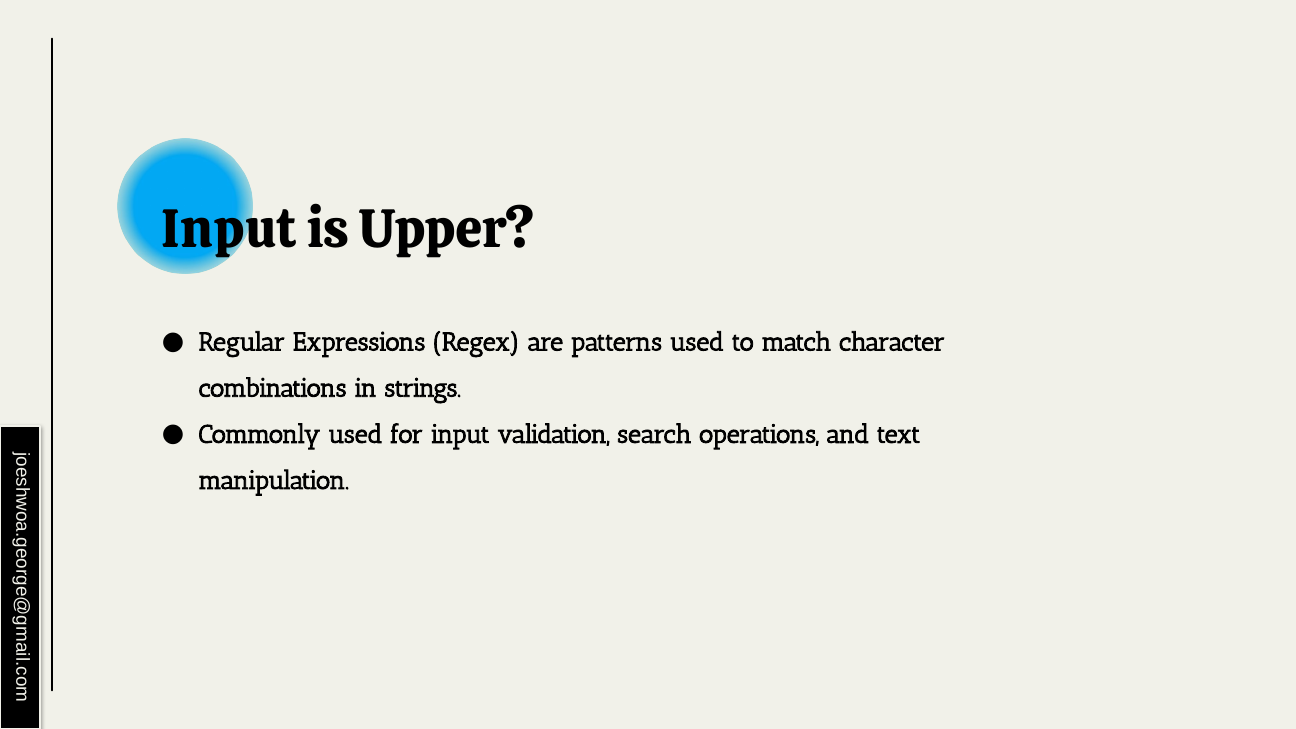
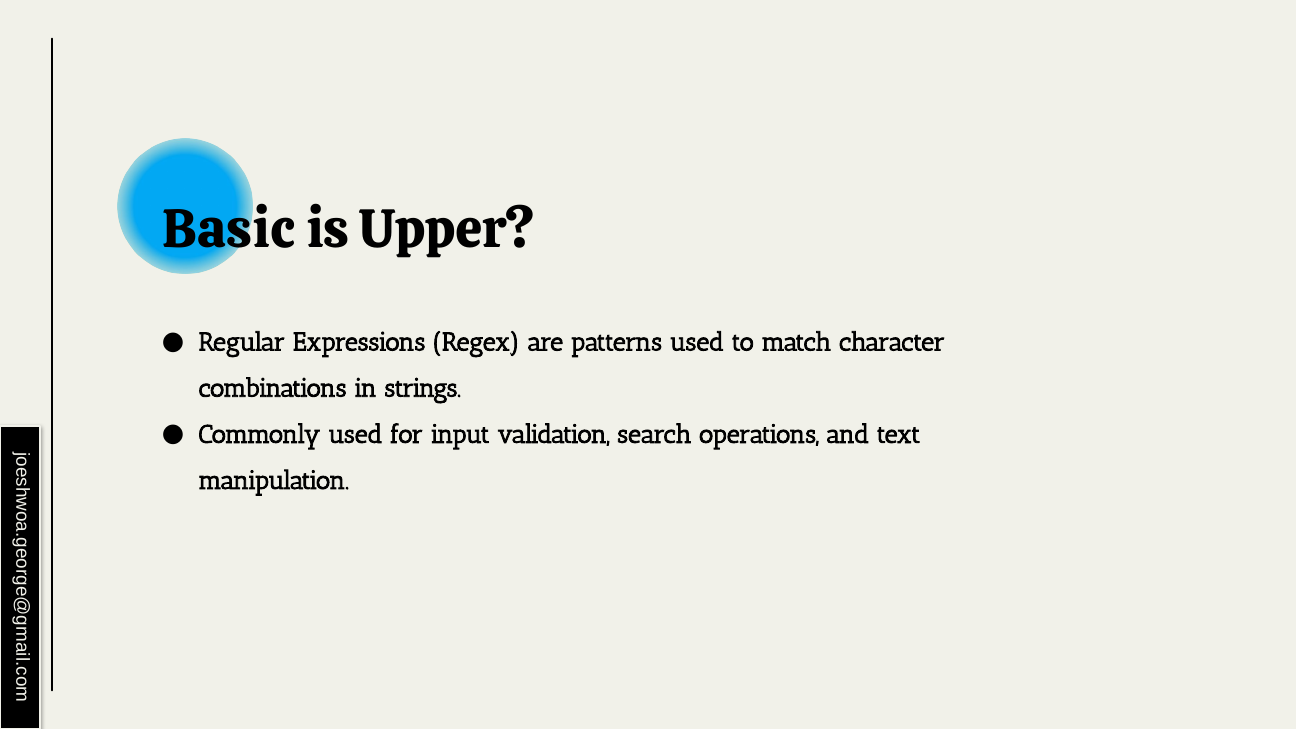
Input: Input -> Basic (229, 229)
